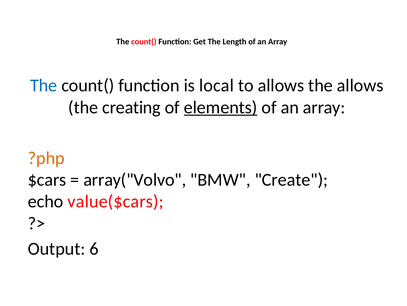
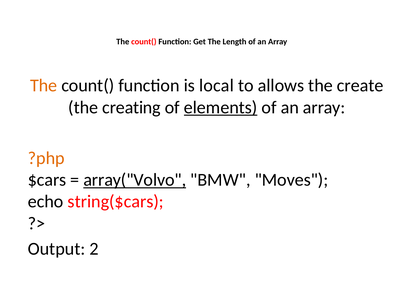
The colour: blue -> orange (44, 85)
the allows: allows -> create (360, 85)
array("Volvo underline: none -> present (135, 179)
Create: Create -> Moves (291, 179)
value($cars: value($cars -> string($cars (116, 201)
6: 6 -> 2 (94, 248)
